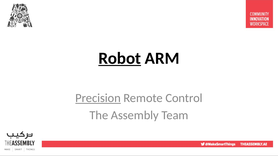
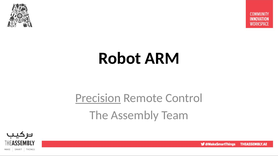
Robot underline: present -> none (120, 58)
